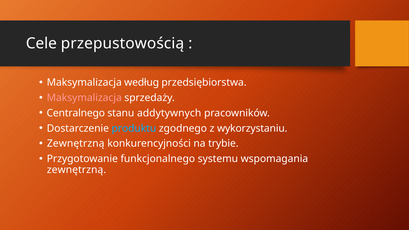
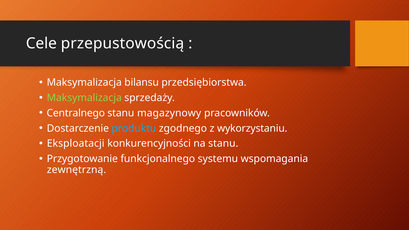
według: według -> bilansu (142, 82)
Maksymalizacja colour: pink -> light green (84, 98)
addytywnych: addytywnych -> magazynowy (169, 113)
Zewnętrzną: Zewnętrzną -> Eksploatacji (76, 144)
na trybie: trybie -> stanu (223, 144)
